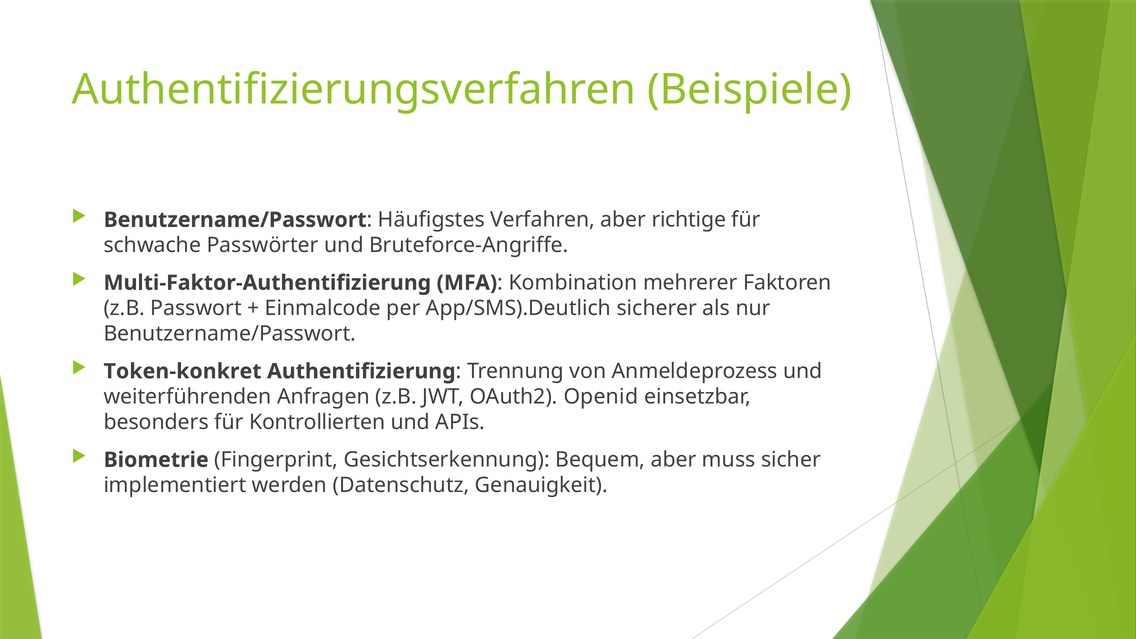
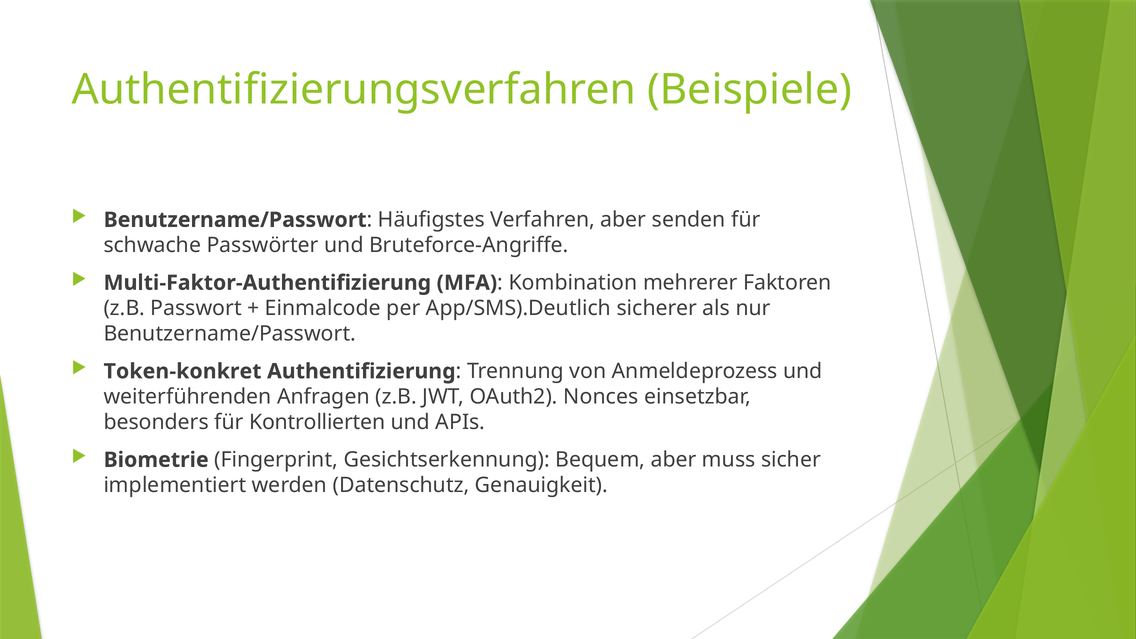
richtige: richtige -> senden (689, 220)
Openid: Openid -> Nonces (601, 397)
